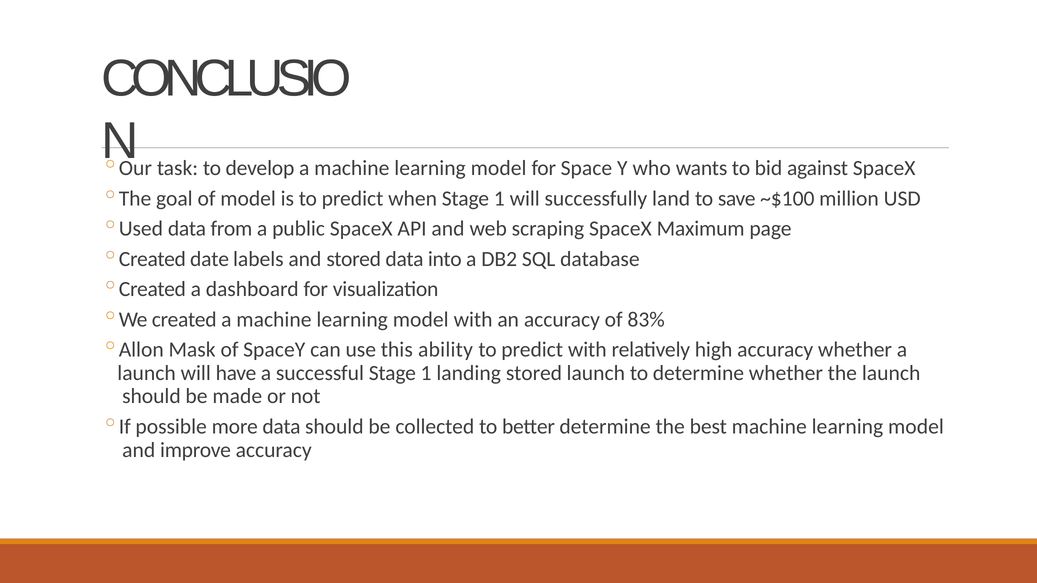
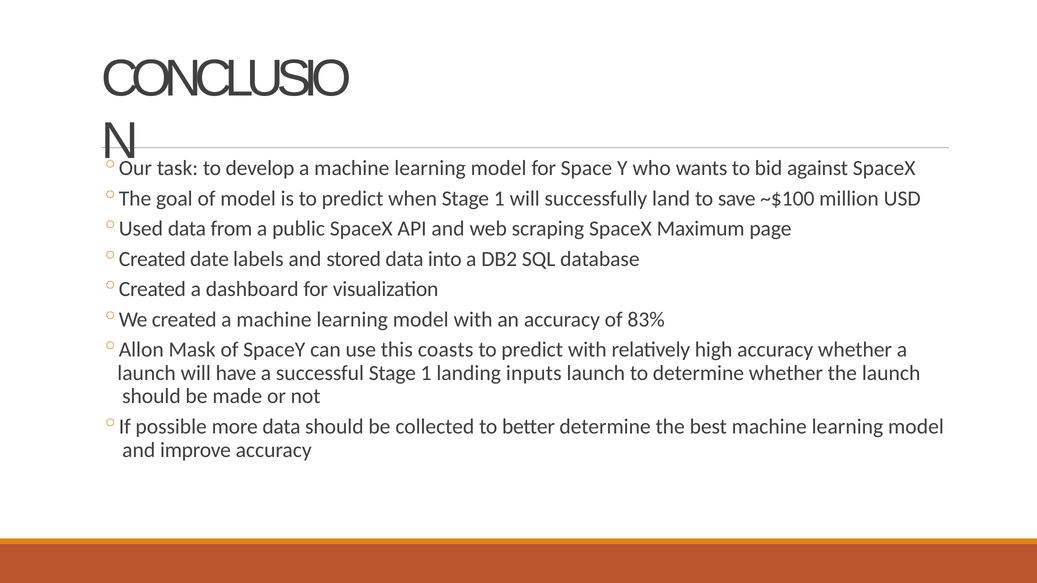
ability: ability -> coasts (446, 350)
landing stored: stored -> inputs (534, 373)
